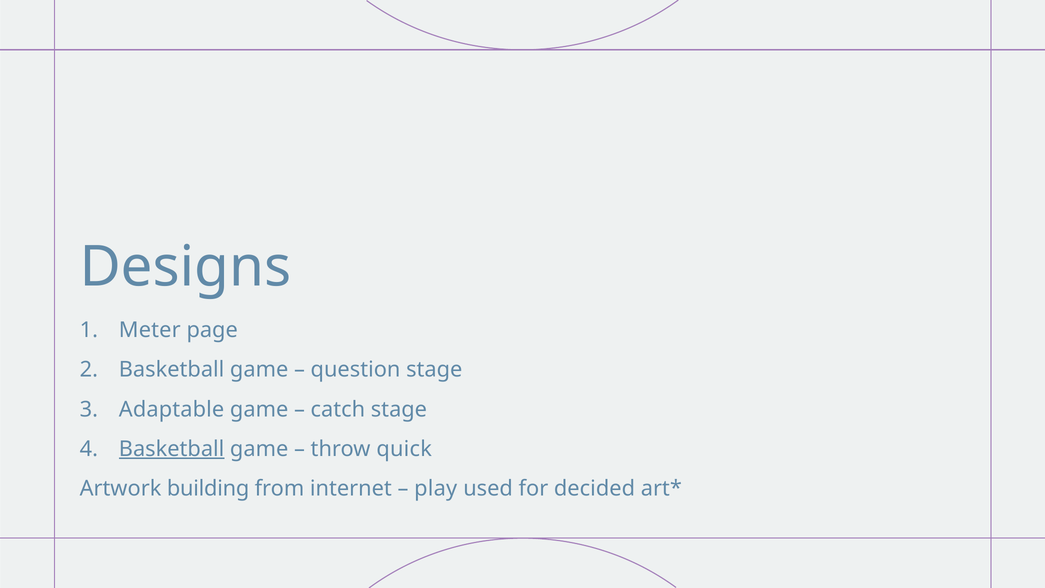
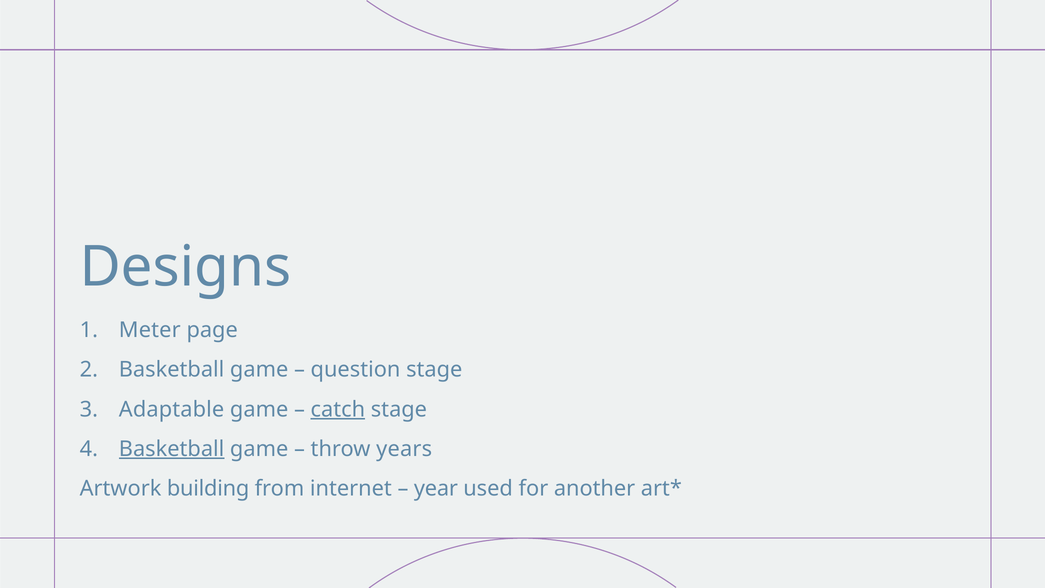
catch underline: none -> present (338, 409)
quick: quick -> years (404, 449)
play: play -> year (436, 488)
decided: decided -> another (595, 488)
